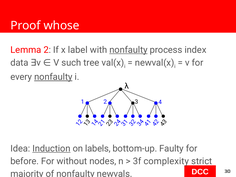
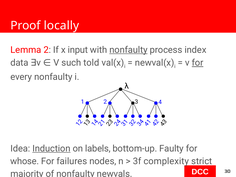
whose: whose -> locally (61, 26)
label: label -> input (78, 50)
for underline: none -> present (198, 63)
tree: tree -> told (91, 63)
nonfaulty underline: present -> none (53, 77)
before: before -> whose (25, 161)
without: without -> failures (72, 161)
